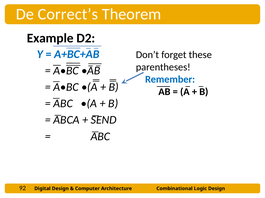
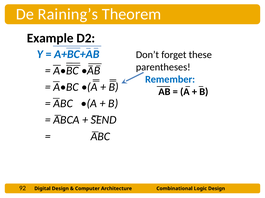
Correct’s: Correct’s -> Raining’s (68, 14)
